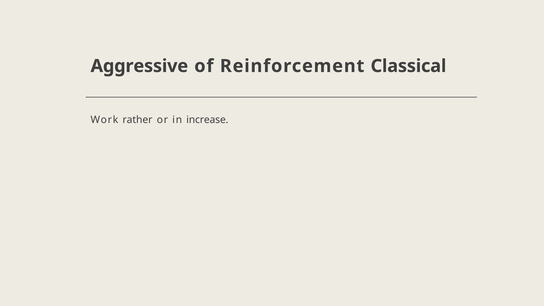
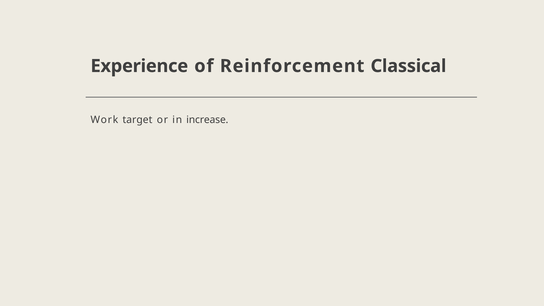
Aggressive: Aggressive -> Experience (139, 66)
rather: rather -> target (137, 120)
